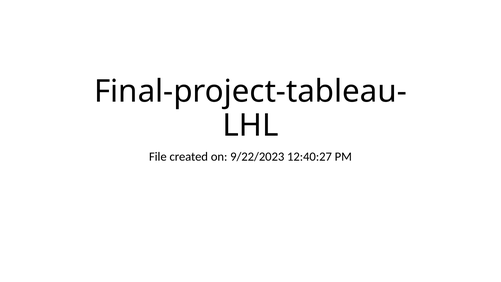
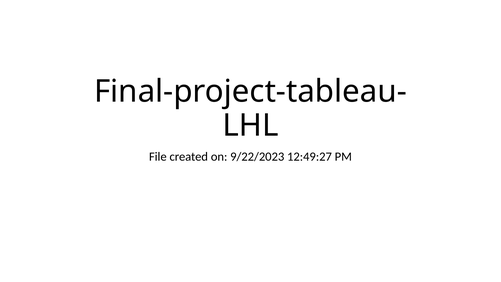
12:40:27: 12:40:27 -> 12:49:27 (309, 157)
